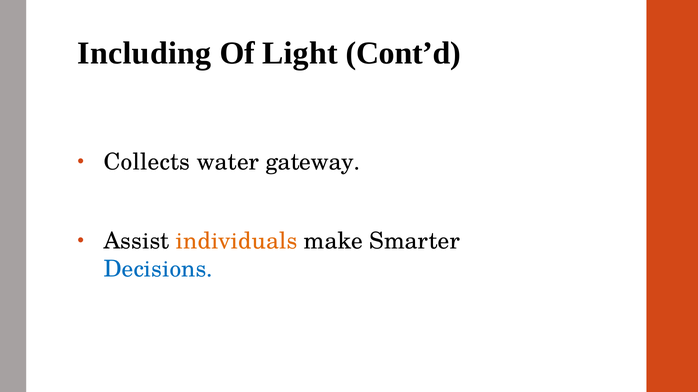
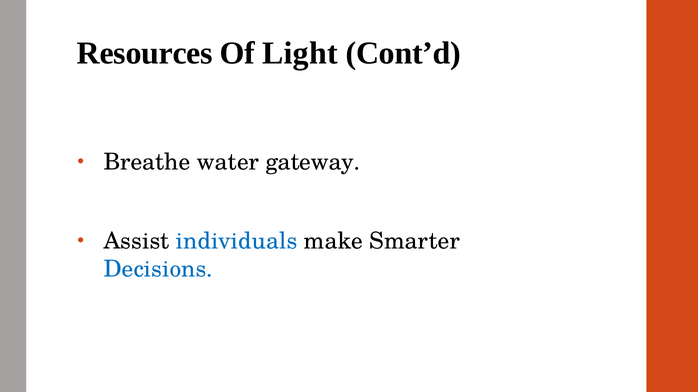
Including: Including -> Resources (145, 53)
Collects: Collects -> Breathe (147, 163)
individuals colour: orange -> blue (237, 242)
